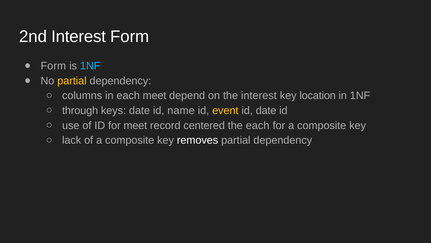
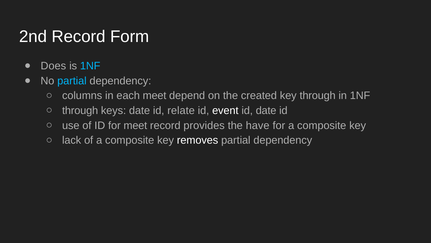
2nd Interest: Interest -> Record (78, 37)
Form: Form -> Does (53, 66)
partial colour: yellow -> light blue (72, 81)
the interest: interest -> created (259, 95)
key location: location -> through (318, 95)
name: name -> relate (181, 110)
event colour: yellow -> white (225, 110)
centered: centered -> provides (204, 125)
the each: each -> have (258, 125)
